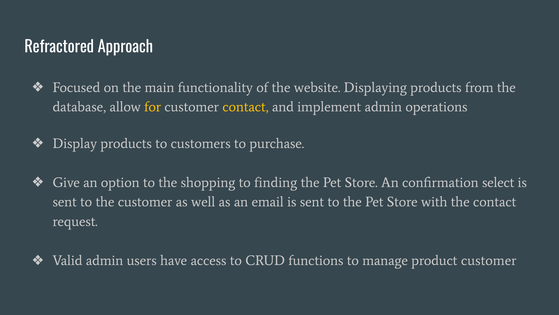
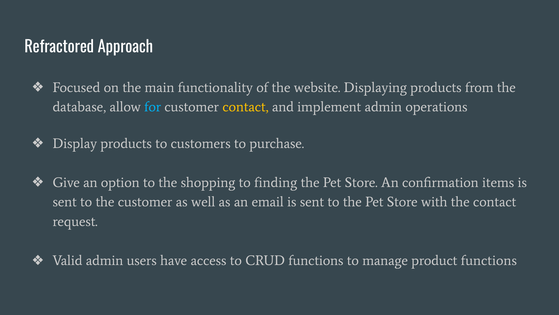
for colour: yellow -> light blue (153, 107)
select: select -> items (498, 182)
product customer: customer -> functions (489, 260)
